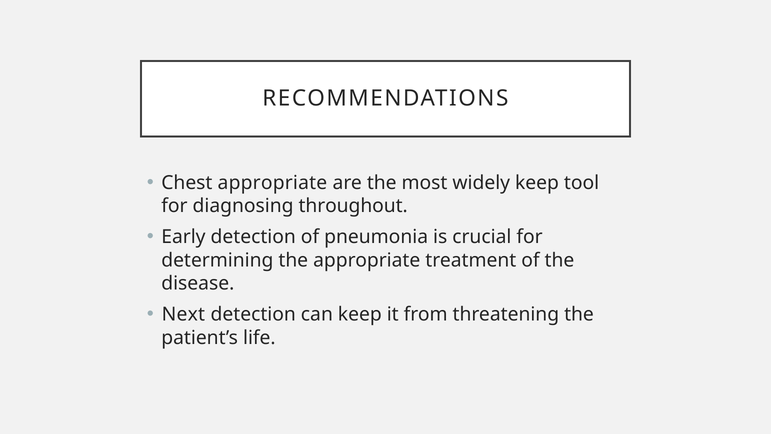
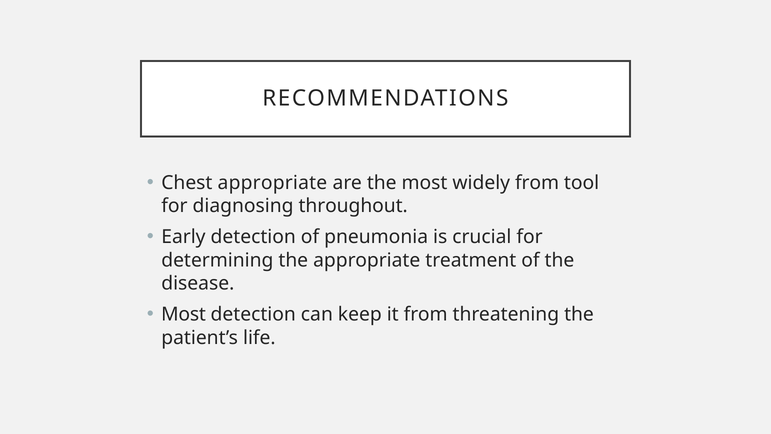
widely keep: keep -> from (537, 183)
Next: Next -> Most (184, 314)
